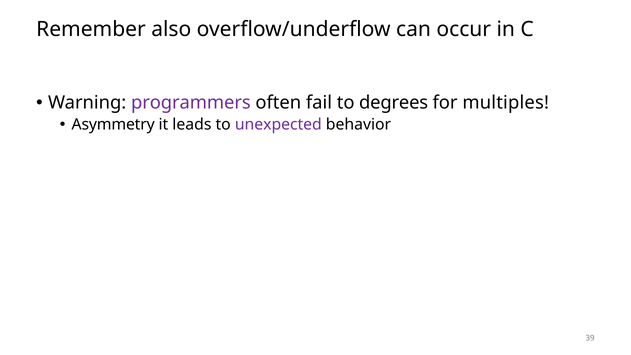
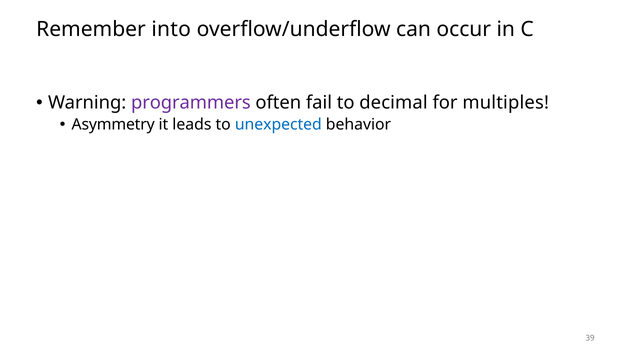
also: also -> into (171, 29)
degrees: degrees -> decimal (393, 103)
unexpected colour: purple -> blue (278, 124)
